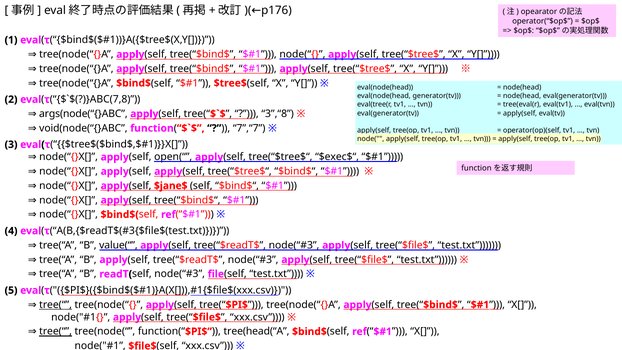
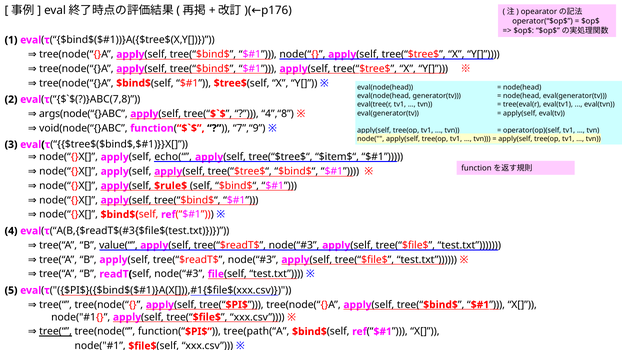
3”,“8: 3”,“8 -> 4”,“8 (278, 114)
7”,“7: 7”,“7 -> 7”,“9 (249, 128)
open(“: open(“ -> echo(“ (173, 157)
$exec$“: $exec$“ -> $item$“ (337, 157)
$jane$: $jane$ -> $rule$ (171, 186)
tree(“ underline: present -> none (56, 305)
tree(head(“A: tree(head(“A -> tree(path(“A (256, 331)
